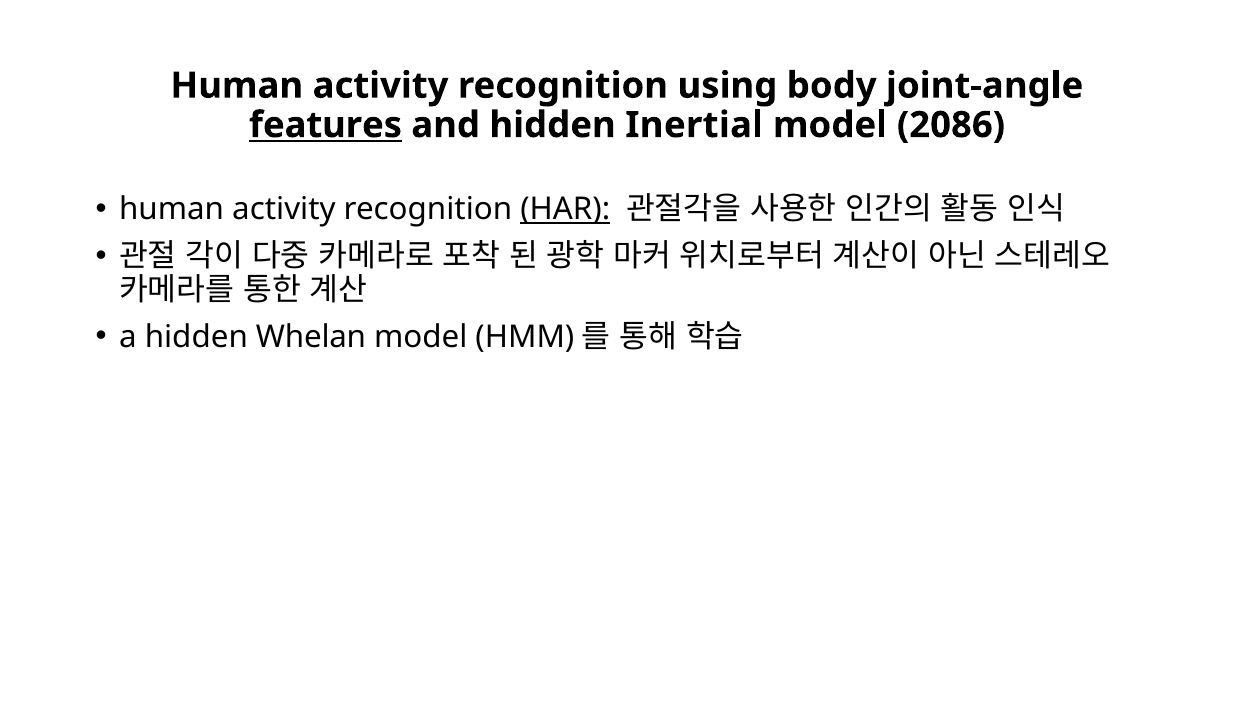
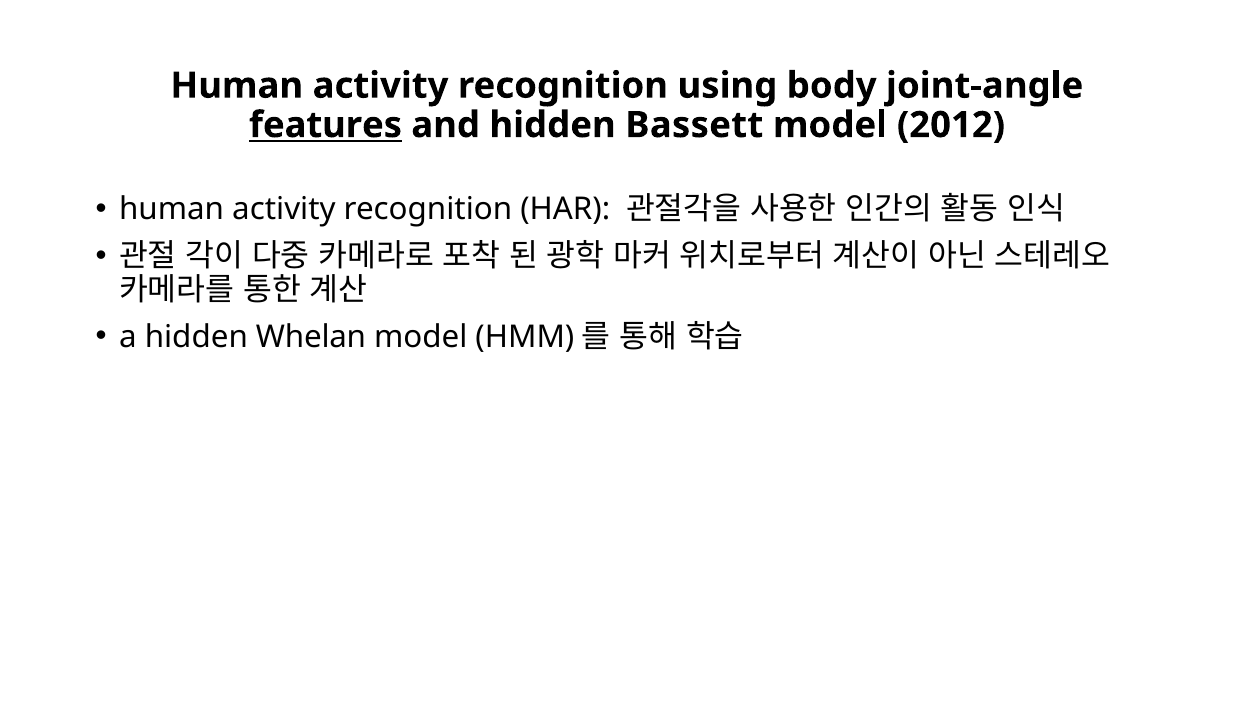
Inertial: Inertial -> Bassett (694, 125)
2086: 2086 -> 2012 (951, 125)
HAR underline: present -> none (565, 209)
